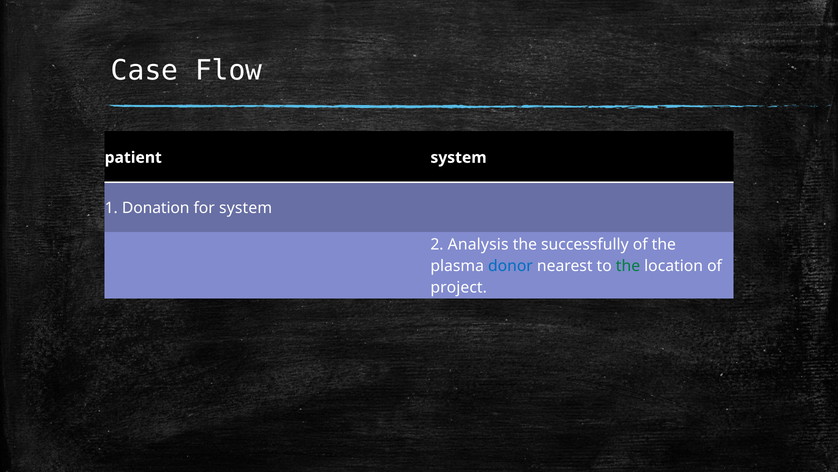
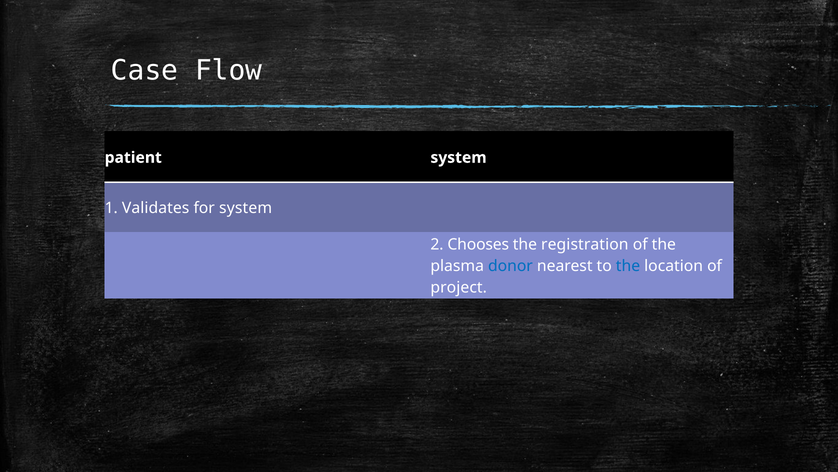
Donation: Donation -> Validates (156, 208)
Analysis: Analysis -> Chooses (478, 244)
successfully: successfully -> registration (585, 244)
the colour: green -> blue (628, 266)
